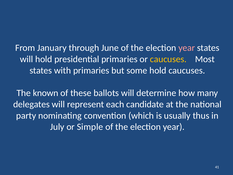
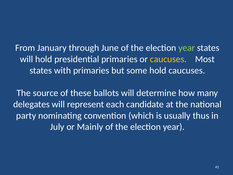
year colour: pink -> light green (187, 48)
known: known -> source (46, 93)
Simple: Simple -> Mainly (90, 127)
